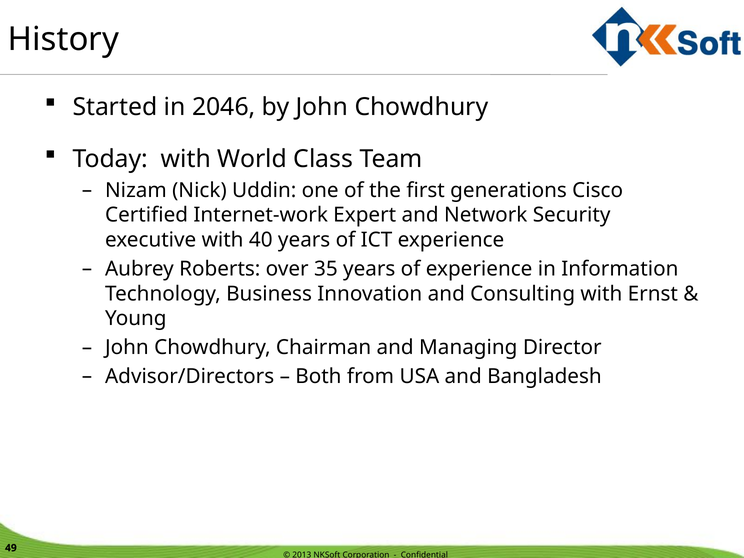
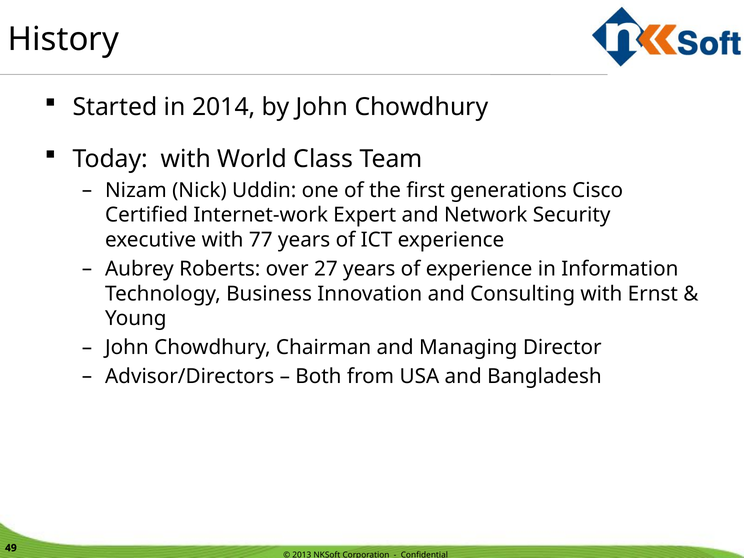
2046: 2046 -> 2014 (224, 107)
40: 40 -> 77 (261, 240)
35: 35 -> 27 (326, 269)
